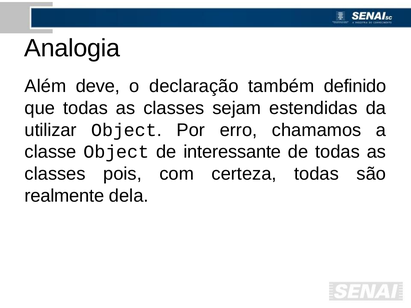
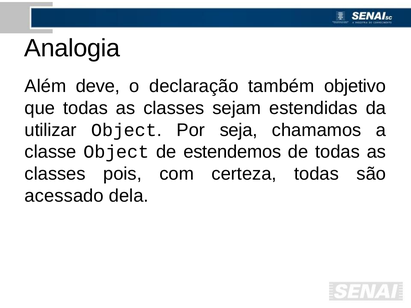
definido: definido -> objetivo (355, 86)
erro: erro -> seja (239, 130)
interessante: interessante -> estendemos (232, 152)
realmente: realmente -> acessado (64, 196)
